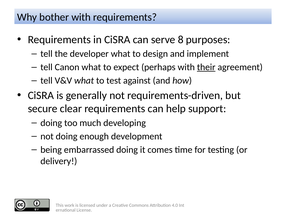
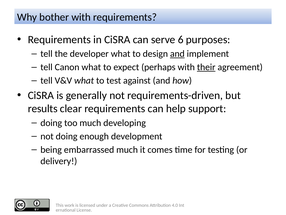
8: 8 -> 6 (181, 40)
and underline: none -> present (177, 54)
secure: secure -> results (43, 108)
embarrassed doing: doing -> much (127, 149)
